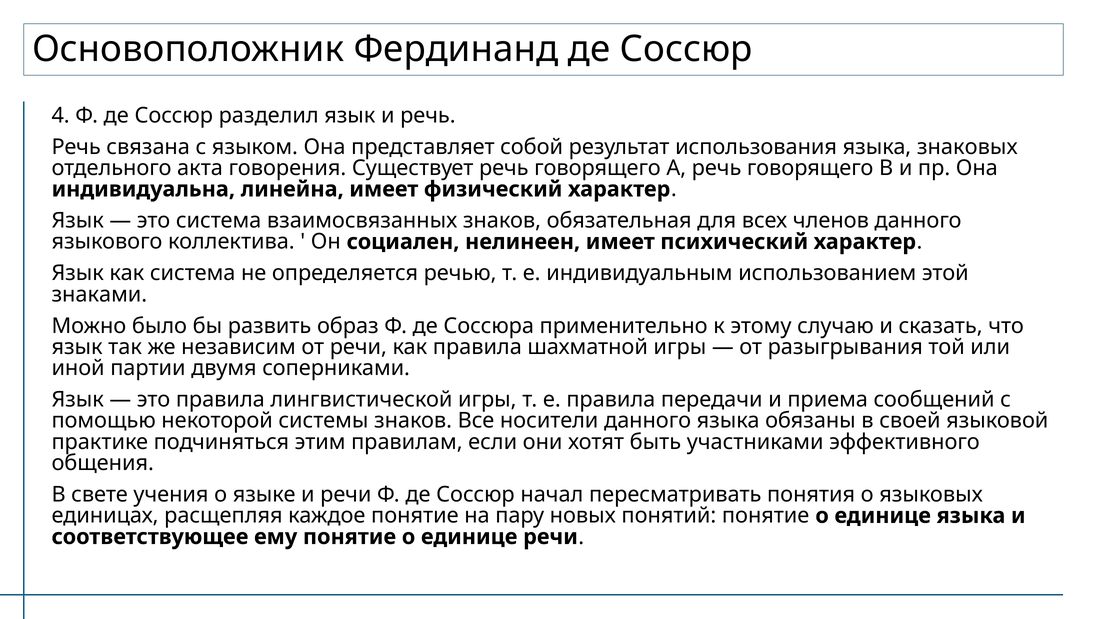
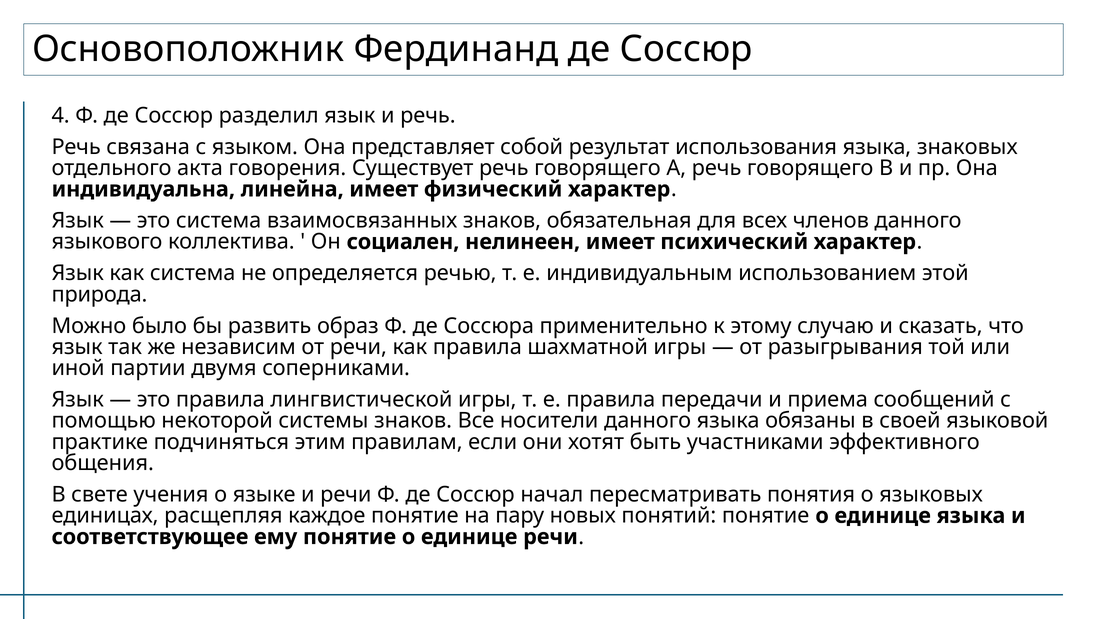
знаками: знаками -> природа (99, 294)
